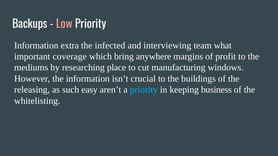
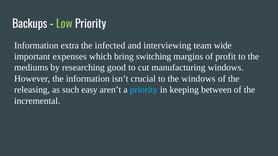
Low colour: pink -> light green (64, 24)
what: what -> wide (223, 45)
coverage: coverage -> expenses (70, 57)
anywhere: anywhere -> switching (154, 57)
place: place -> good (116, 68)
the buildings: buildings -> windows (198, 79)
business: business -> between (216, 90)
whitelisting: whitelisting -> incremental (37, 101)
